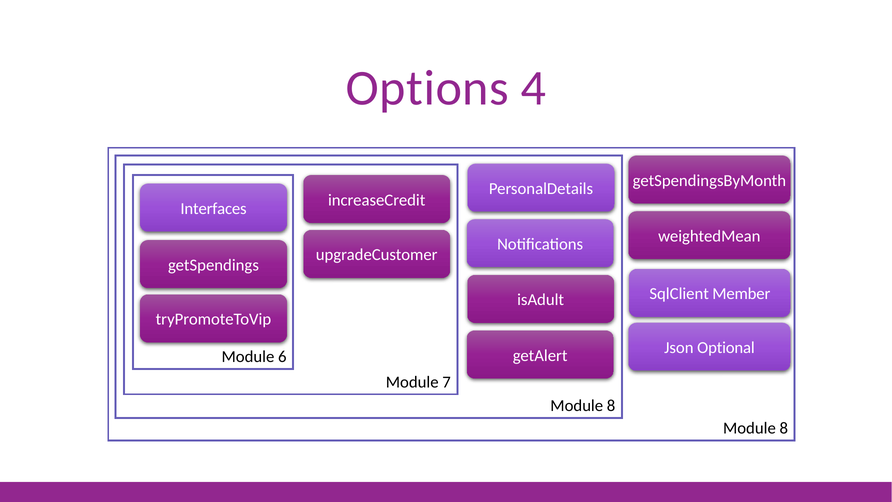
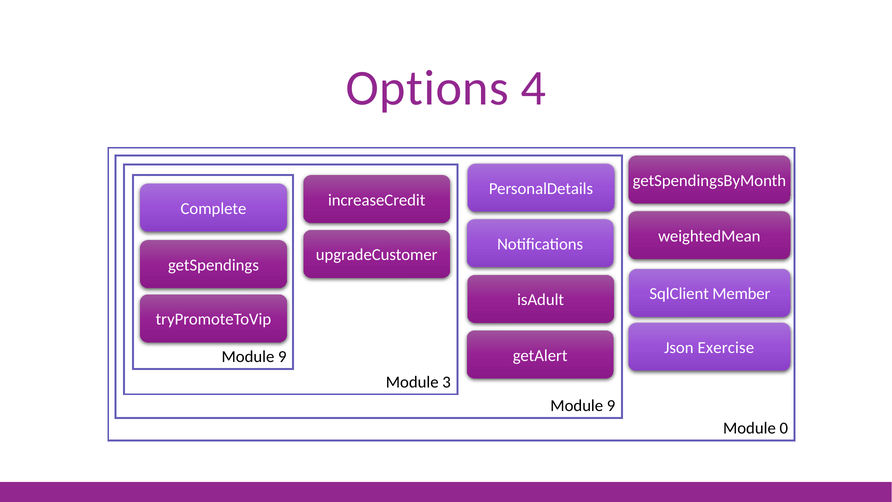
Interfaces: Interfaces -> Complete (213, 209)
Optional: Optional -> Exercise (726, 348)
6: 6 -> 9 (282, 357)
7: 7 -> 3 (447, 382)
8: 8 -> 9 (611, 406)
8: 8 -> 0 (784, 428)
